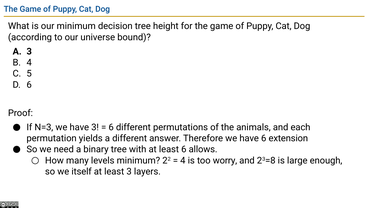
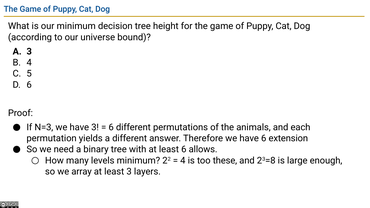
worry: worry -> these (225, 161)
itself: itself -> array (82, 172)
